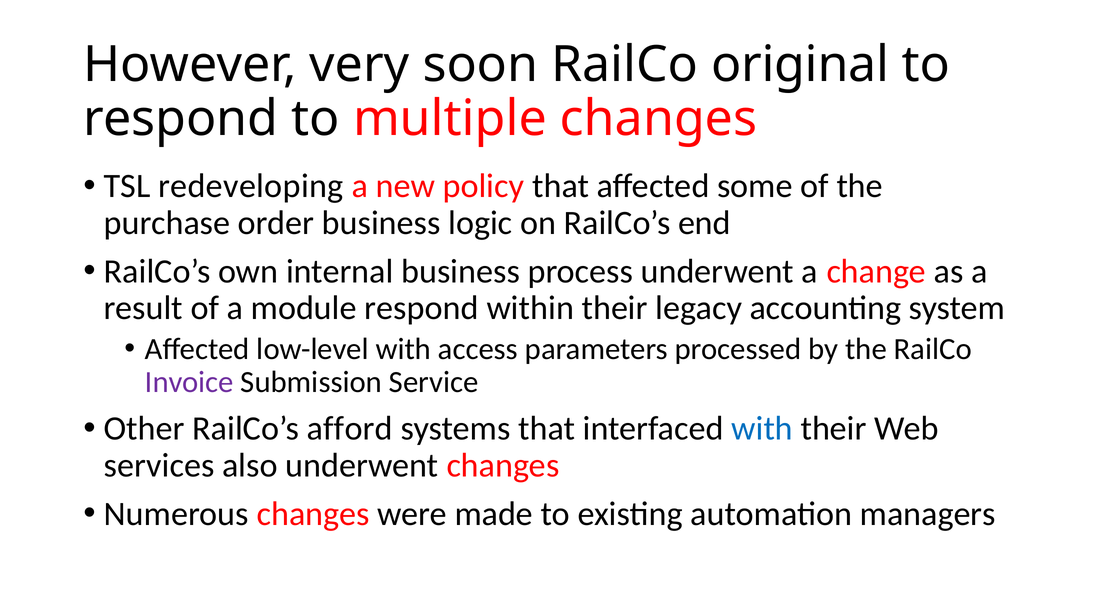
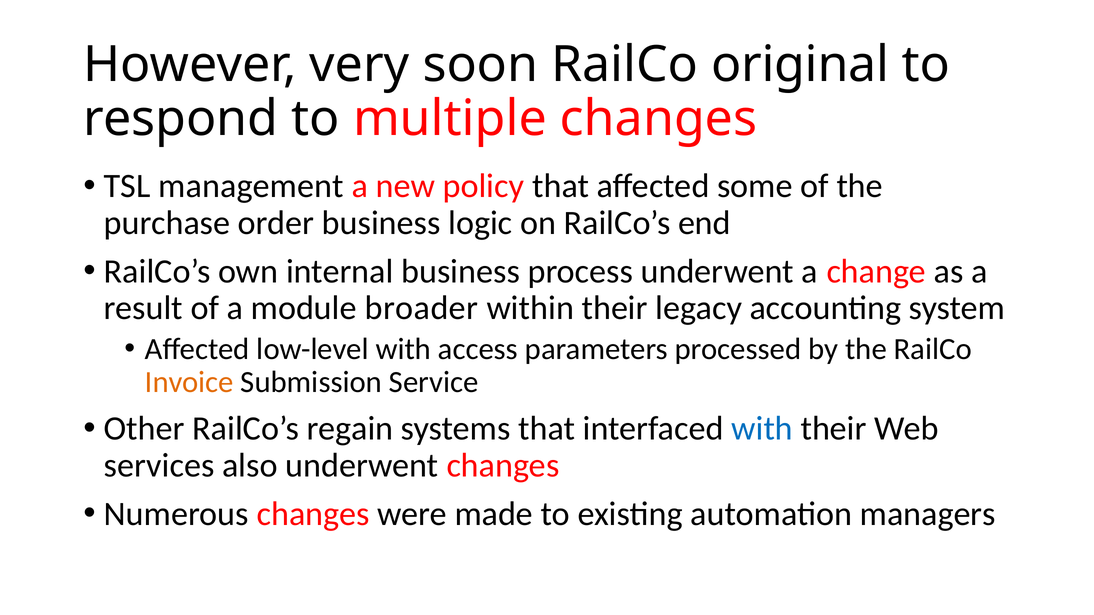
redeveloping: redeveloping -> management (251, 186)
module respond: respond -> broader (421, 308)
Invoice colour: purple -> orange (189, 382)
afford: afford -> regain (350, 429)
